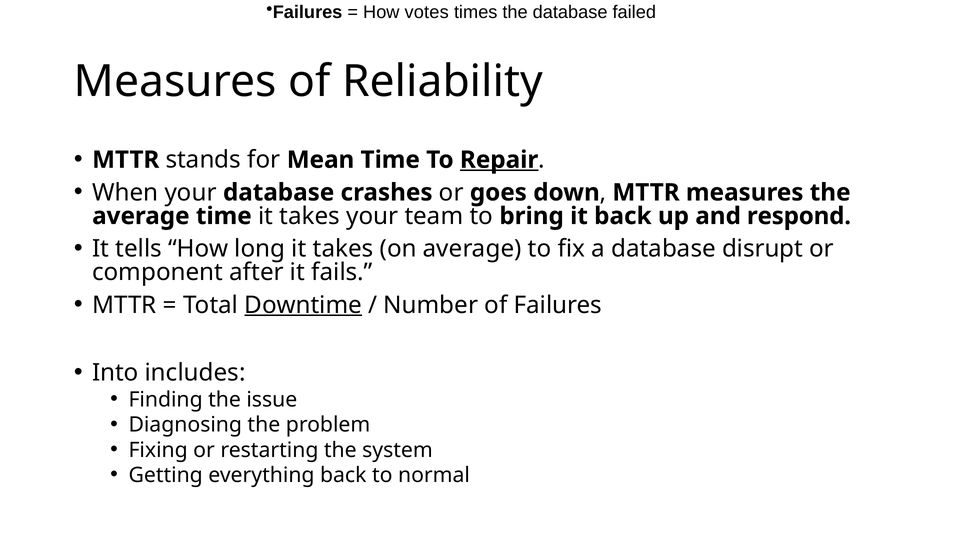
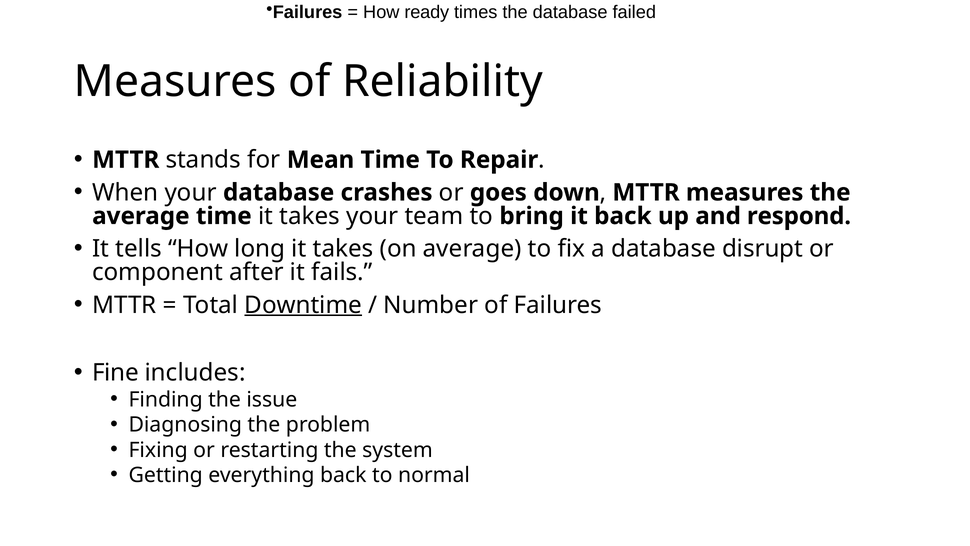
votes: votes -> ready (427, 12)
Repair underline: present -> none (499, 160)
Into: Into -> Fine (115, 373)
